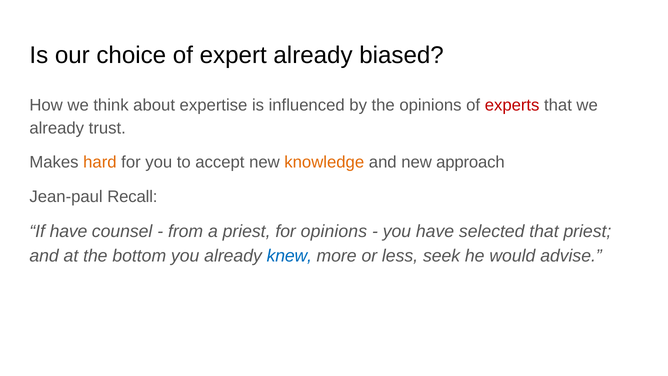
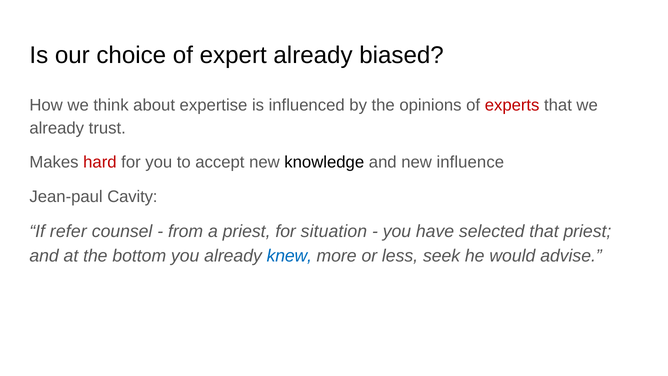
hard colour: orange -> red (100, 162)
knowledge colour: orange -> black (324, 162)
approach: approach -> influence (470, 162)
Recall: Recall -> Cavity (132, 196)
If have: have -> refer (68, 231)
for opinions: opinions -> situation (334, 231)
